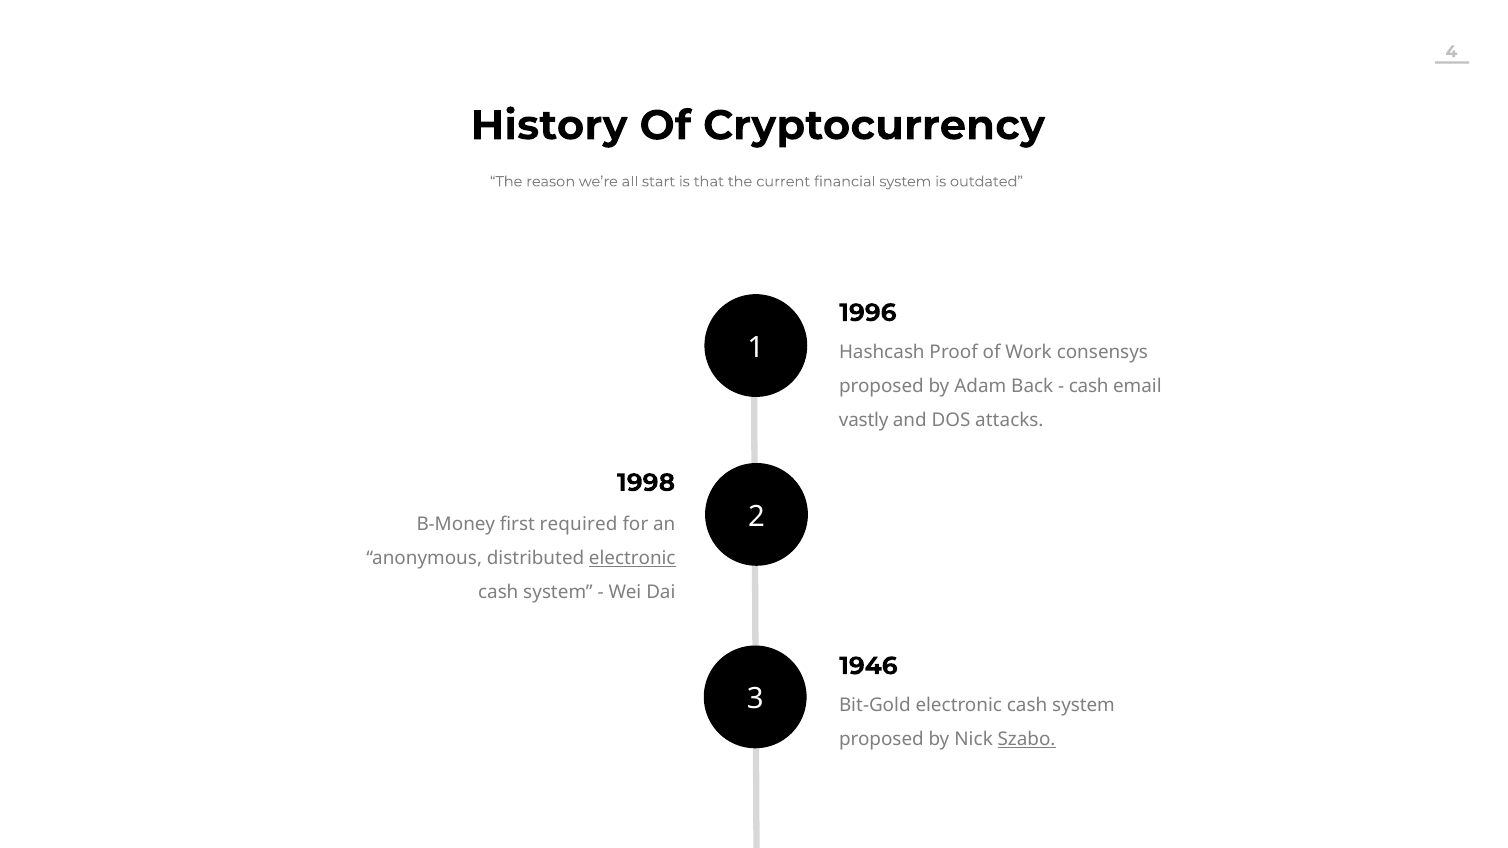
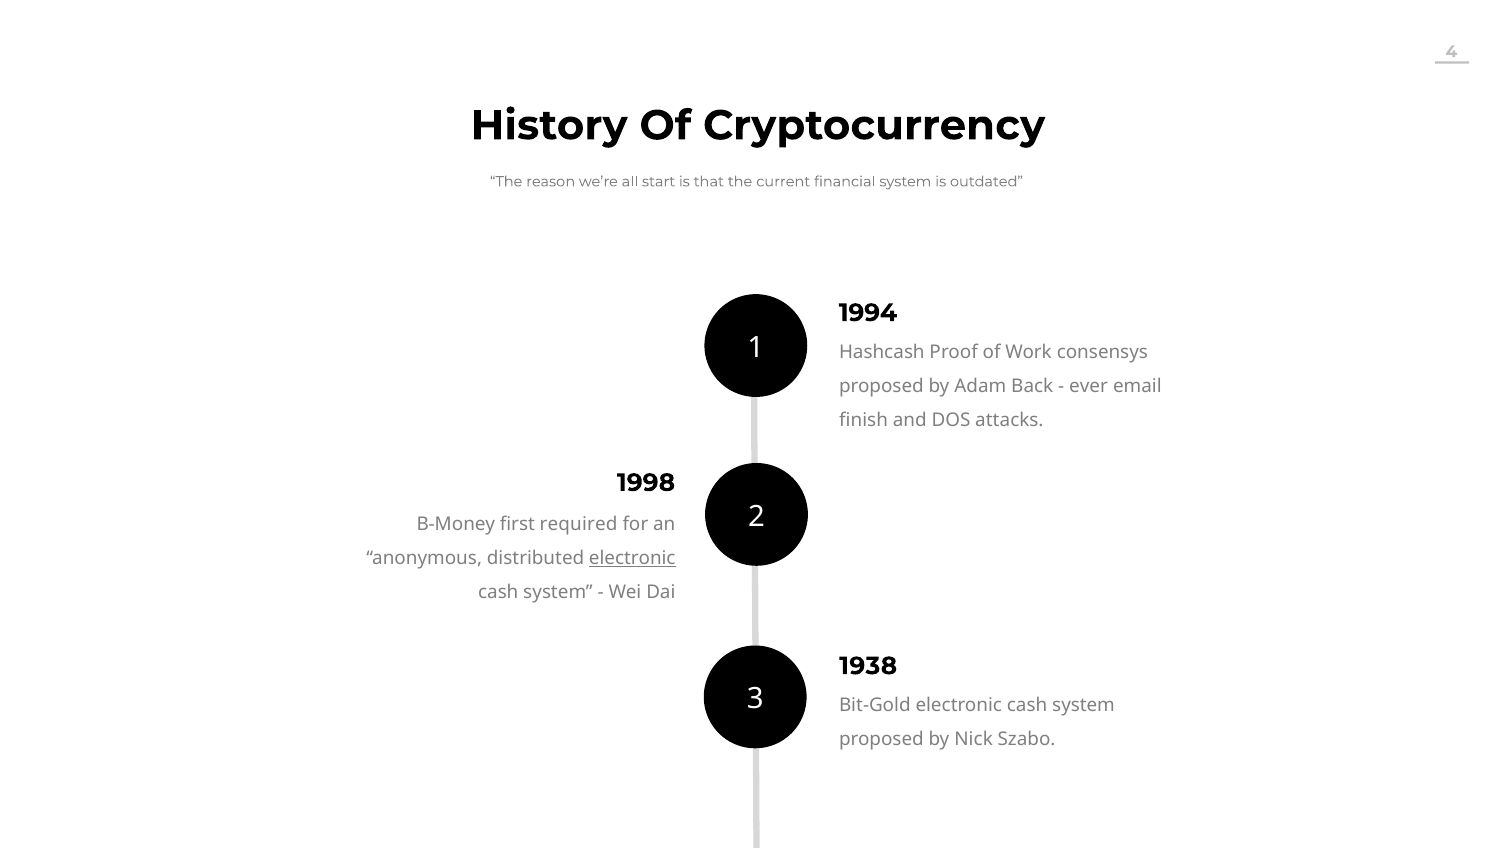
1996: 1996 -> 1994 (868, 313)
cash: cash -> ever (1089, 387)
vastly: vastly -> finish (864, 421)
1946: 1946 -> 1938 (868, 666)
Szabo underline: present -> none (1027, 740)
